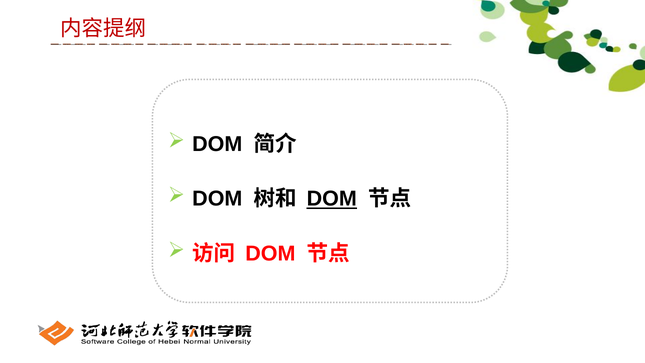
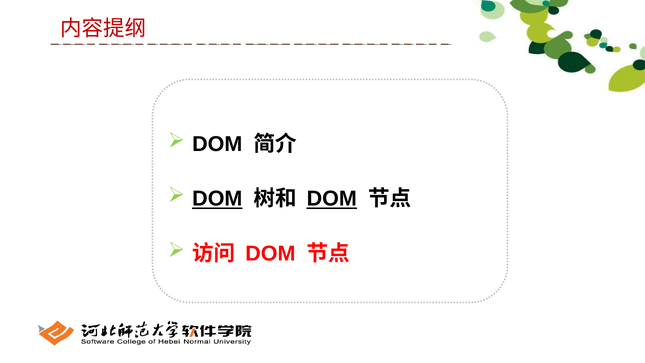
DOM underline: none -> present (217, 199)
